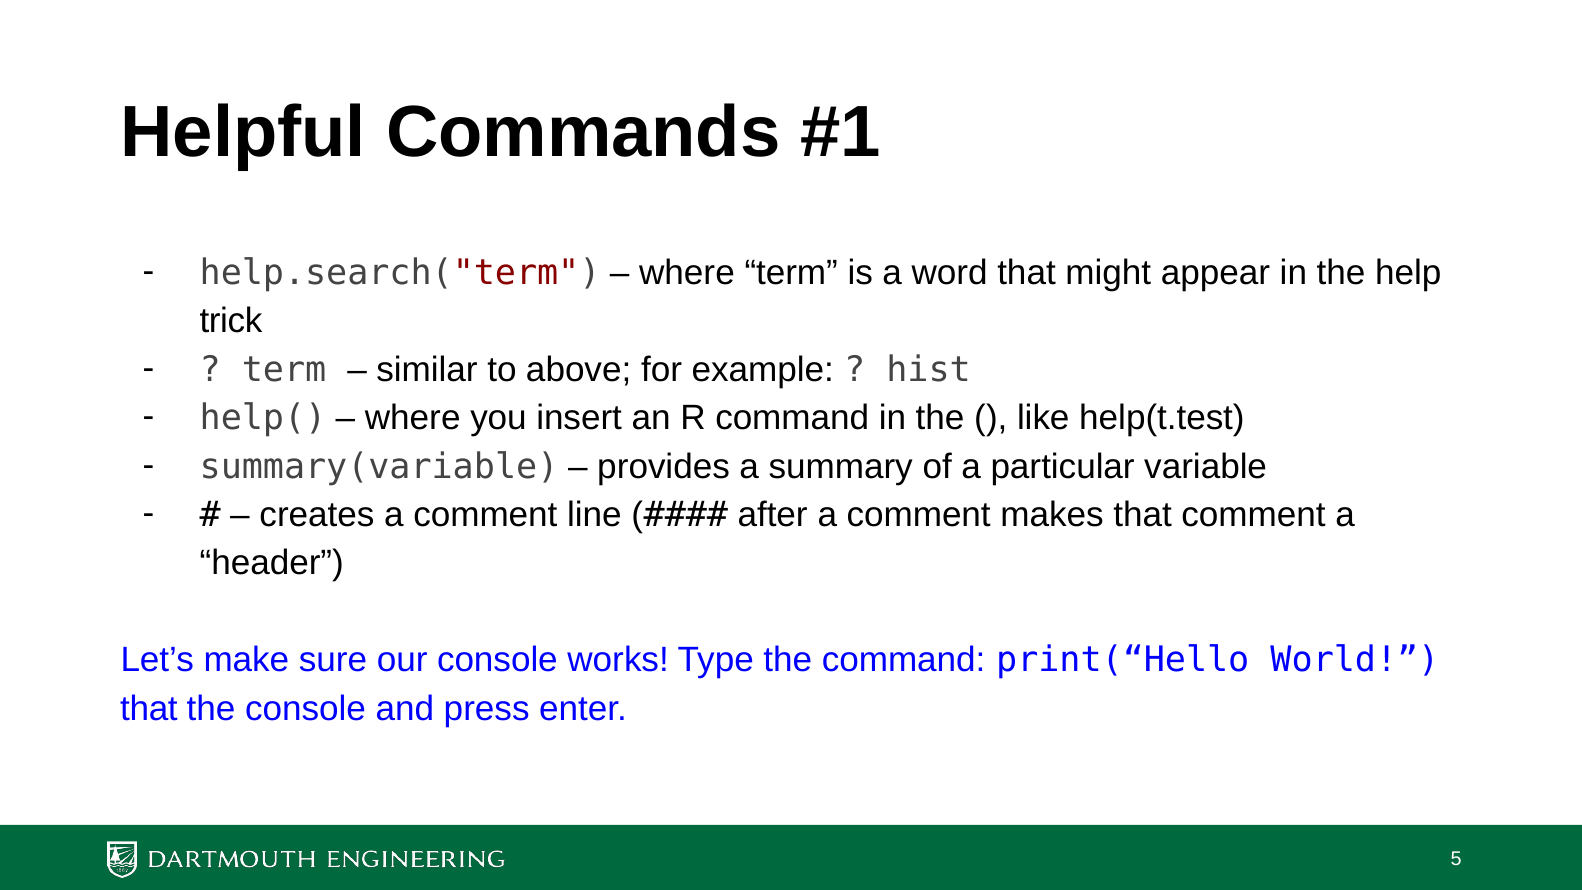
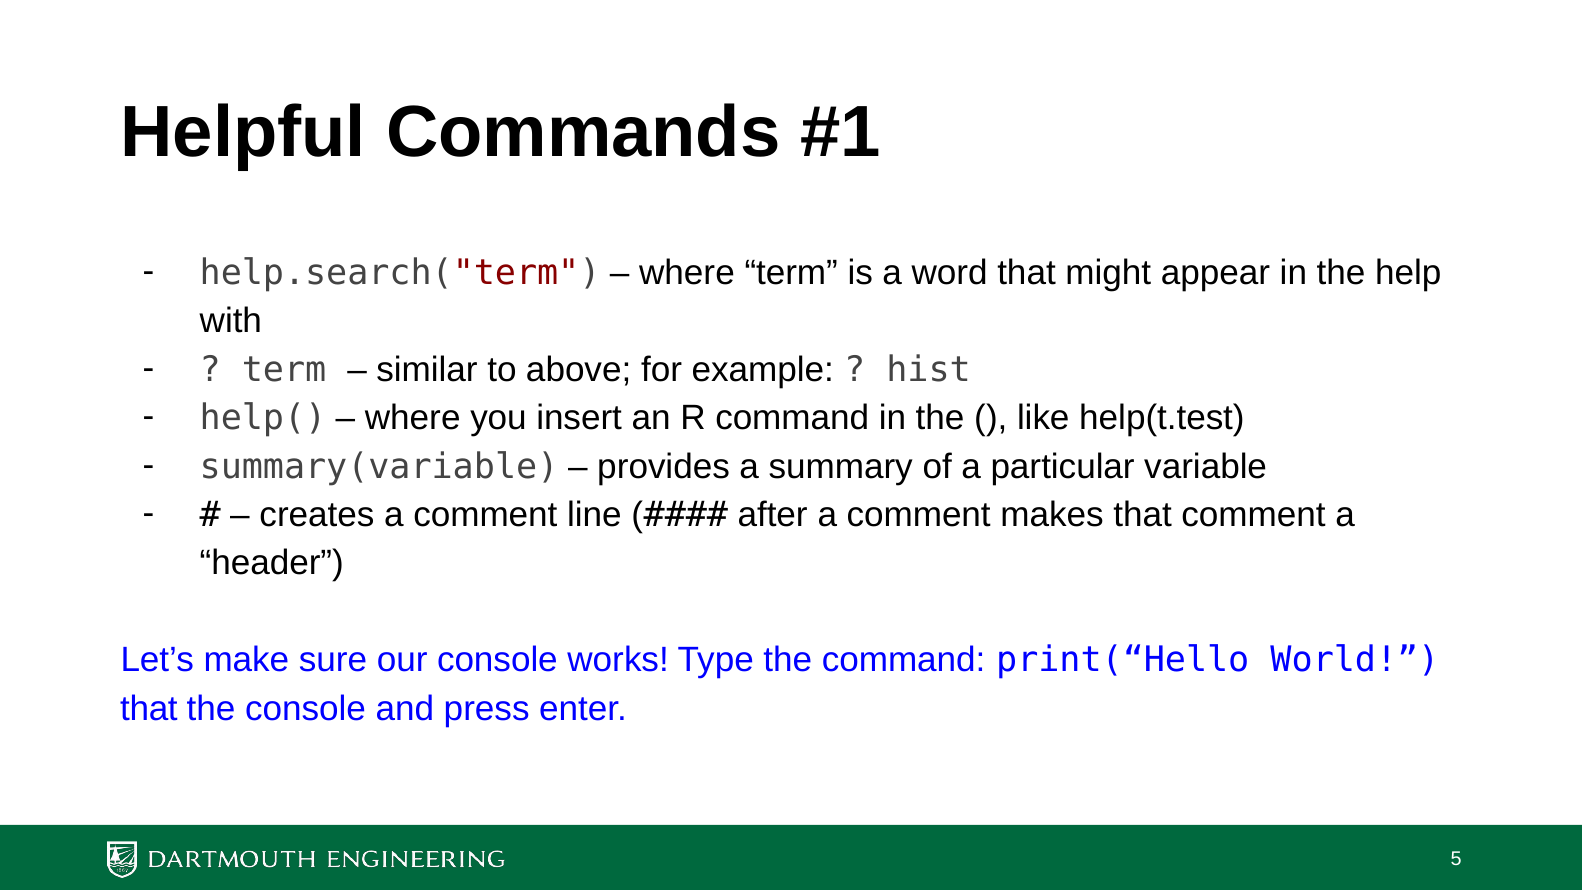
trick: trick -> with (231, 321)
